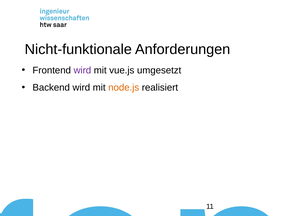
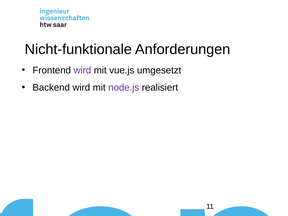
node.js colour: orange -> purple (124, 88)
